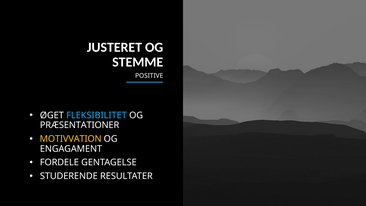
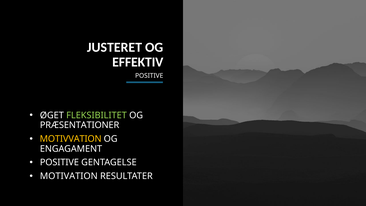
STEMME: STEMME -> EFFEKTIV (138, 62)
FLEKSIBILITET colour: light blue -> light green (97, 115)
FORDELE: FORDELE -> POSITIVE (59, 162)
STUDERENDE: STUDERENDE -> MOTIVATION (69, 176)
